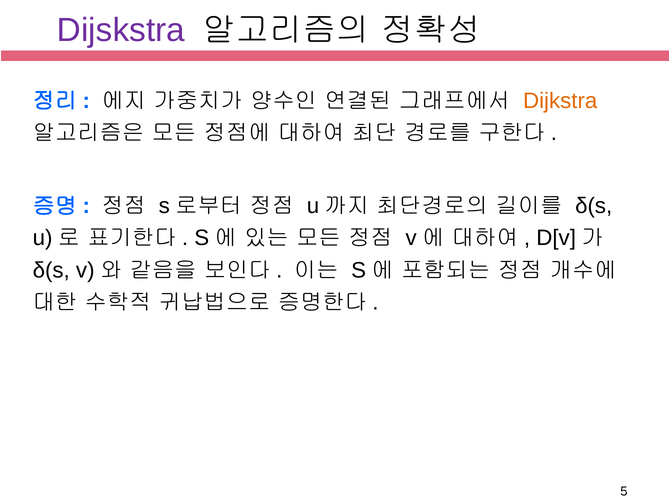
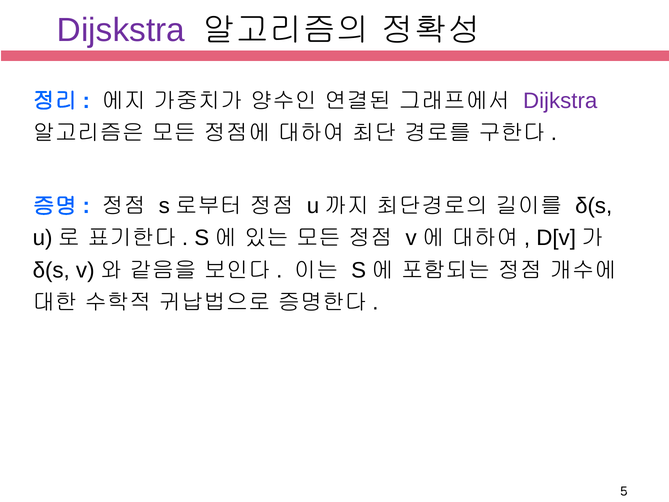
Dijkstra colour: orange -> purple (560, 101)
